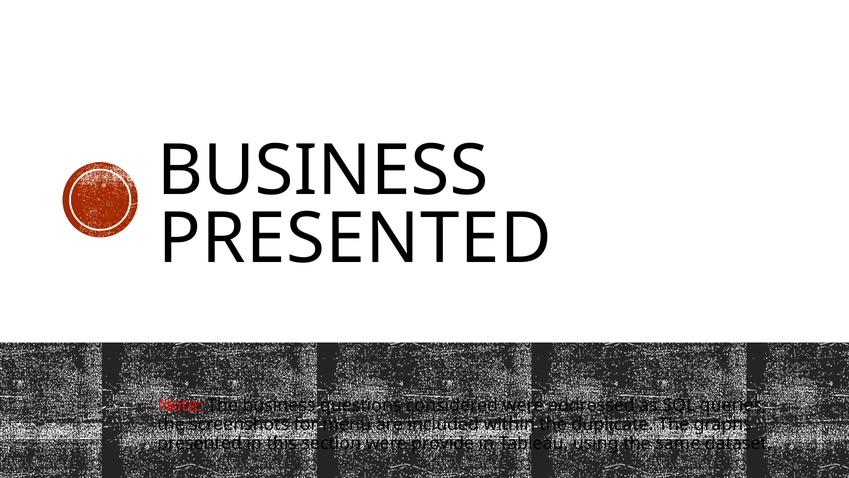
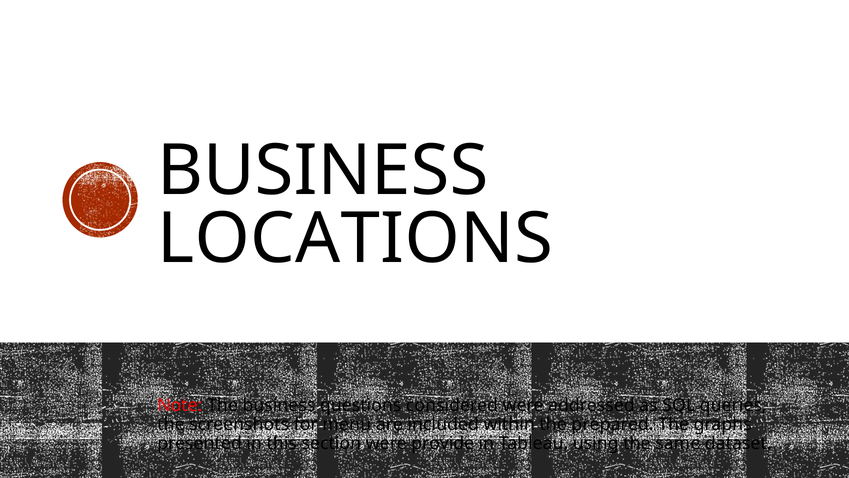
PRESENTED: PRESENTED -> LOCATIONS (355, 239)
duplicate: duplicate -> prepared (612, 424)
